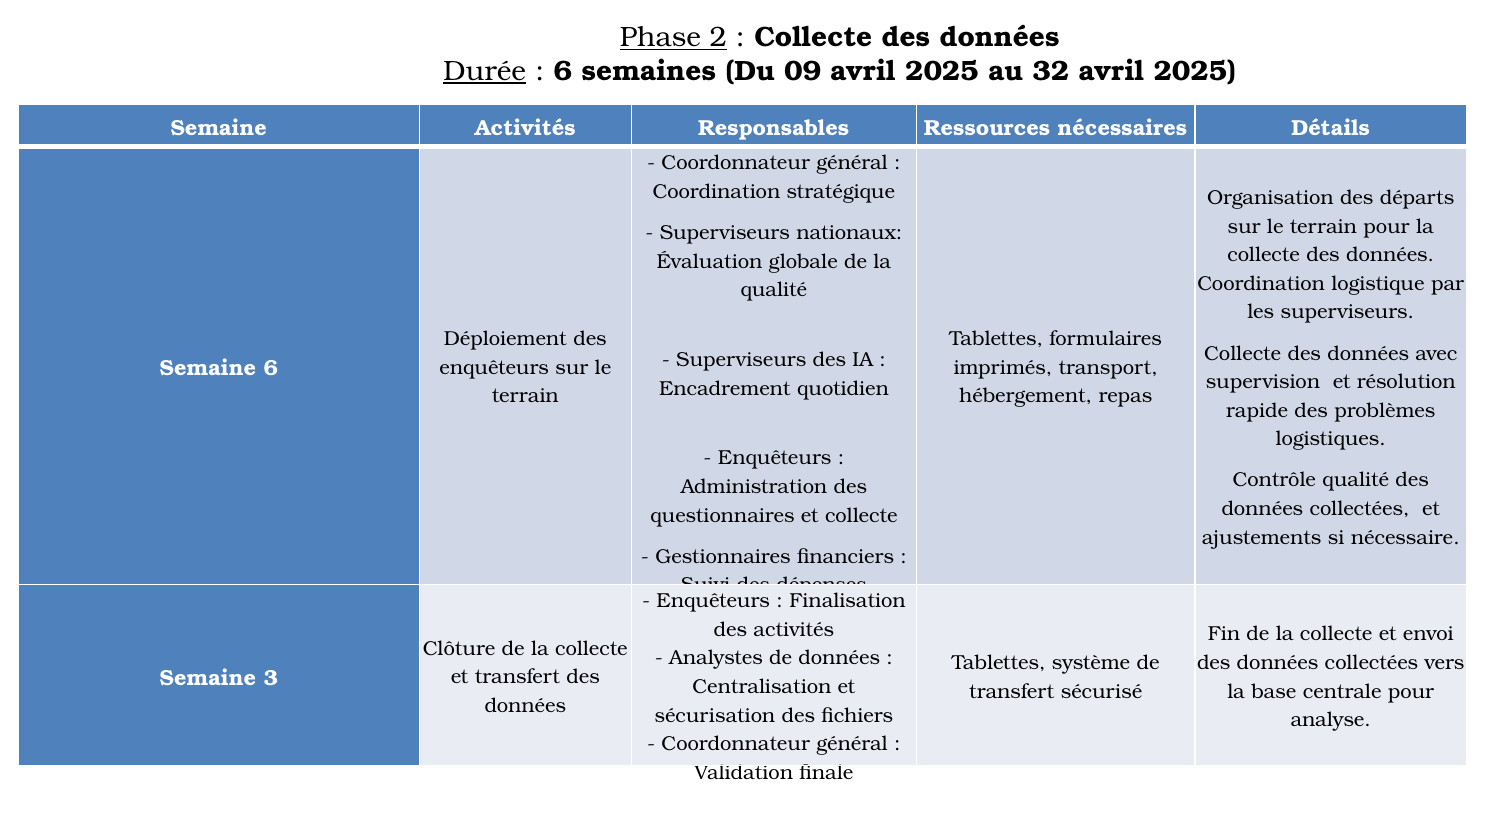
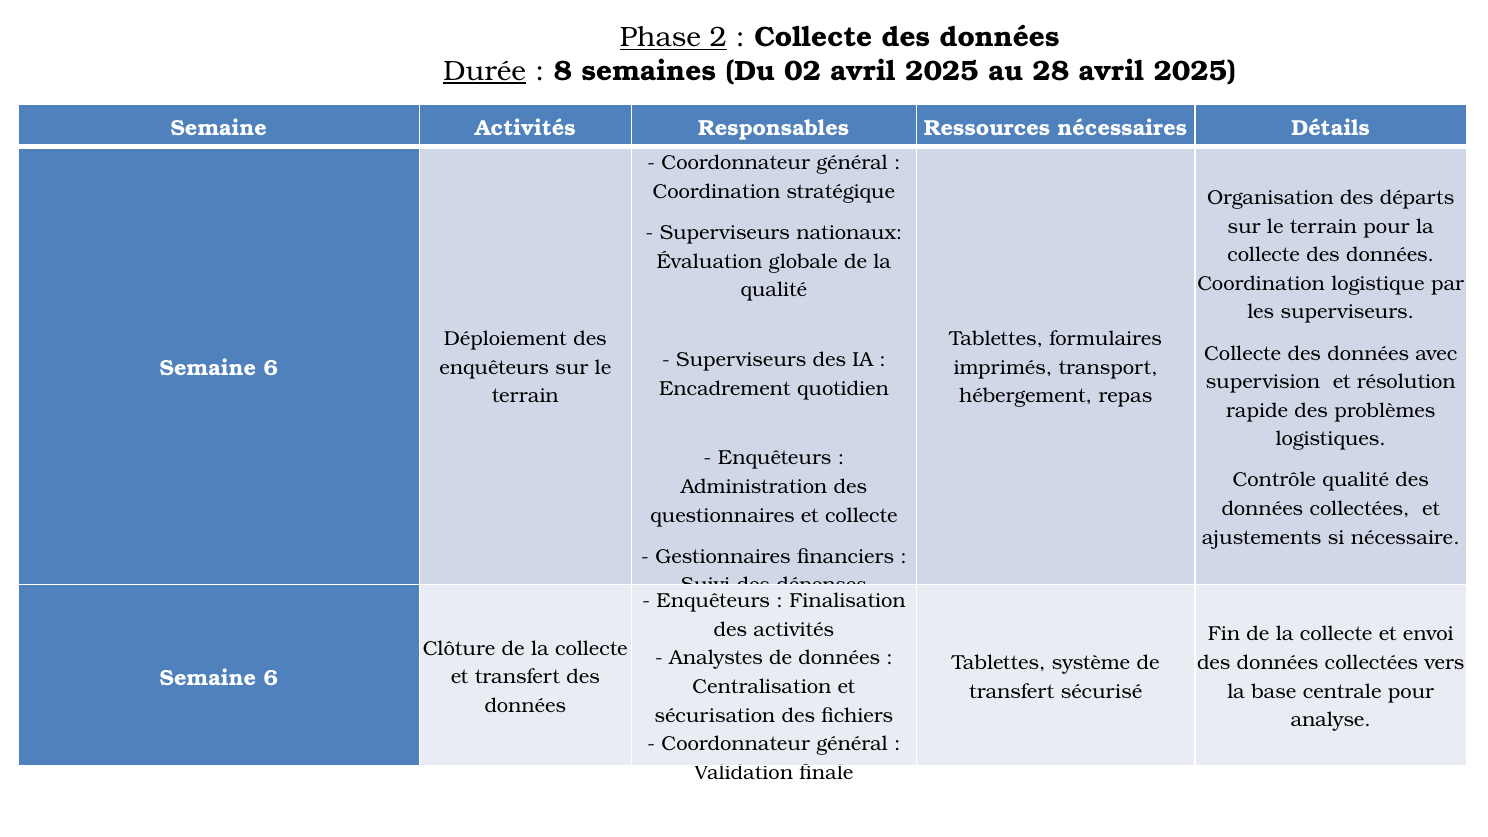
6: 6 -> 8 (563, 71)
09: 09 -> 02 (803, 71)
32: 32 -> 28 (1051, 71)
3: 3 -> 6 (271, 678)
